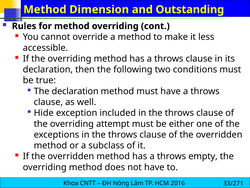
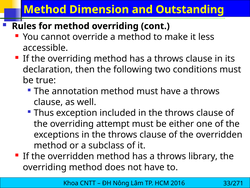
The declaration: declaration -> annotation (75, 91)
Hide: Hide -> Thus (44, 113)
empty: empty -> library (203, 156)
